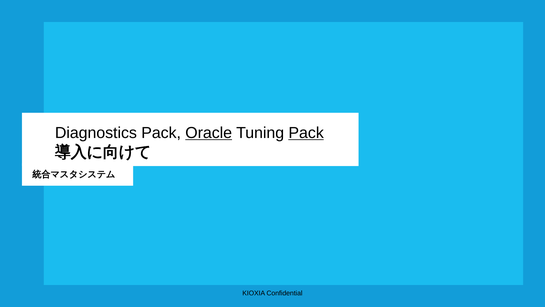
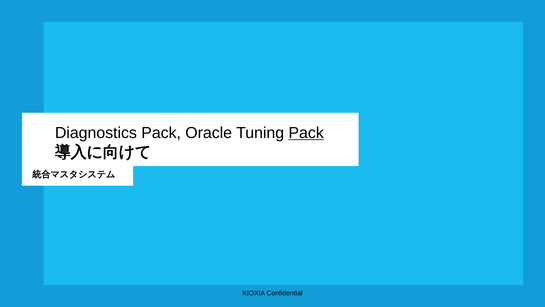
Oracle underline: present -> none (209, 133)
